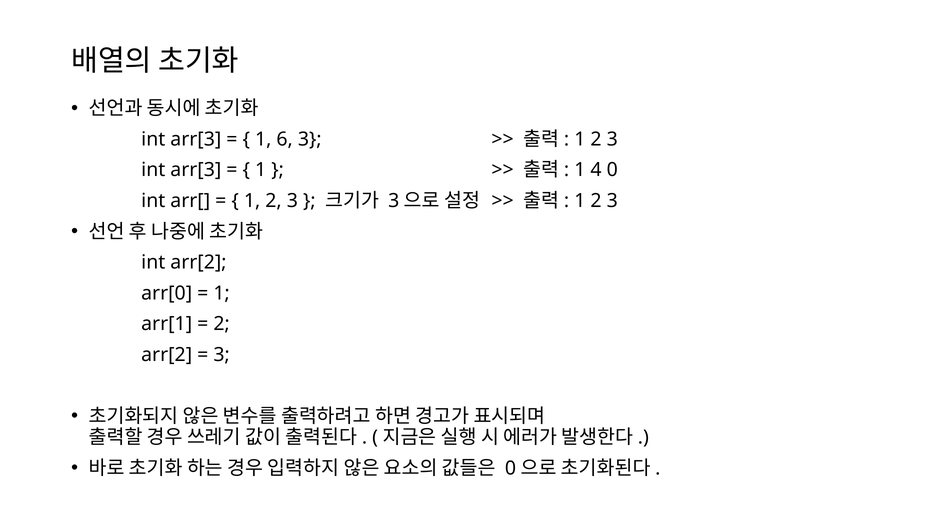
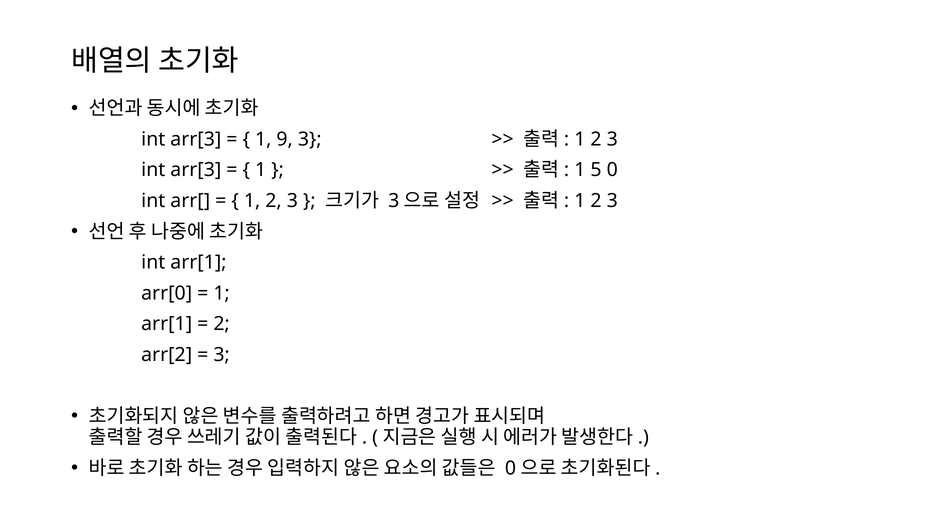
6: 6 -> 9 (285, 139)
4: 4 -> 5 (596, 170)
int arr[2: arr[2 -> arr[1 (198, 262)
